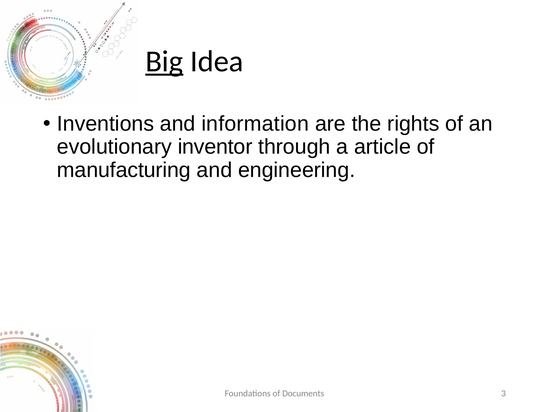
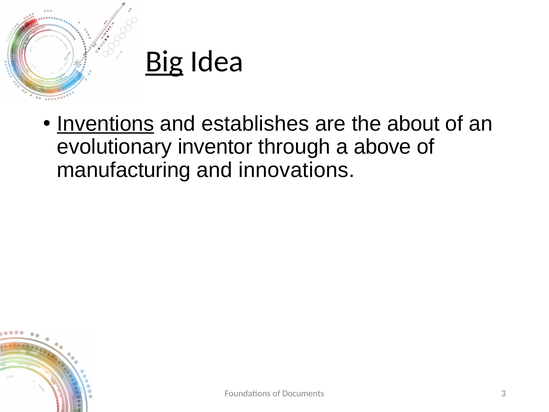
Inventions underline: none -> present (106, 124)
information: information -> establishes (255, 124)
rights: rights -> about (413, 124)
article: article -> above (383, 147)
engineering: engineering -> innovations (297, 170)
